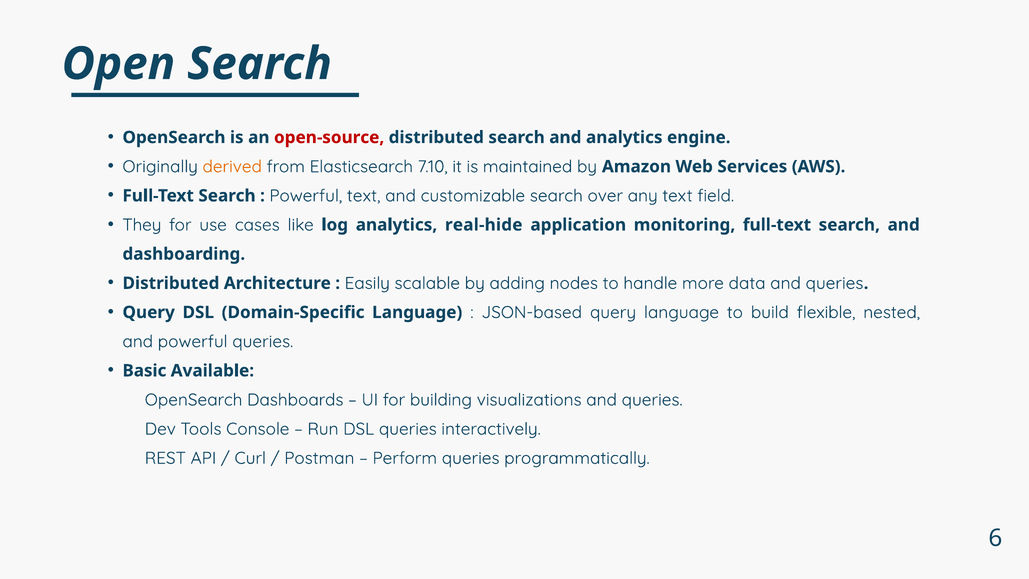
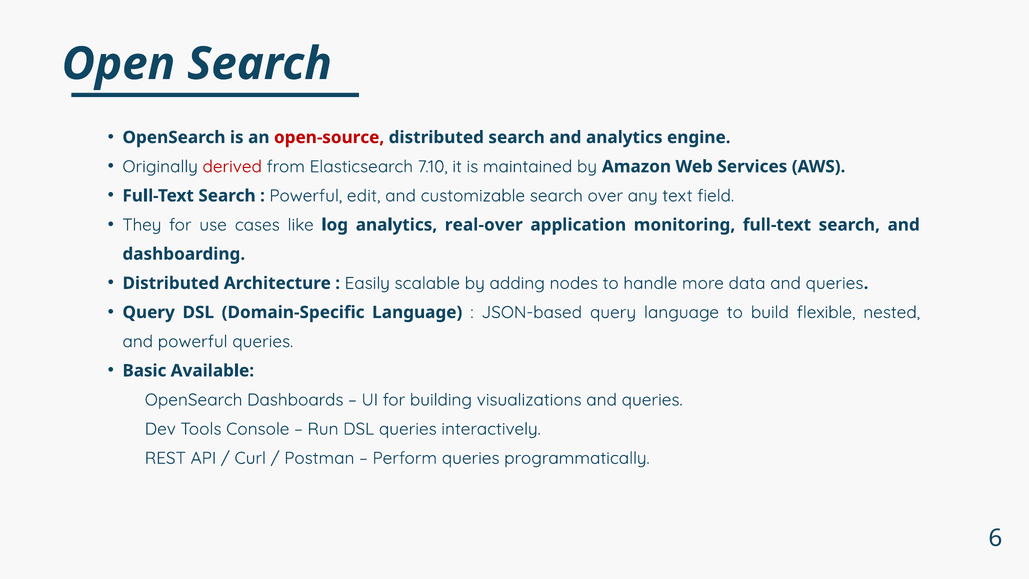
derived colour: orange -> red (232, 167)
Powerful text: text -> edit (364, 196)
real-hide: real-hide -> real-over (484, 225)
